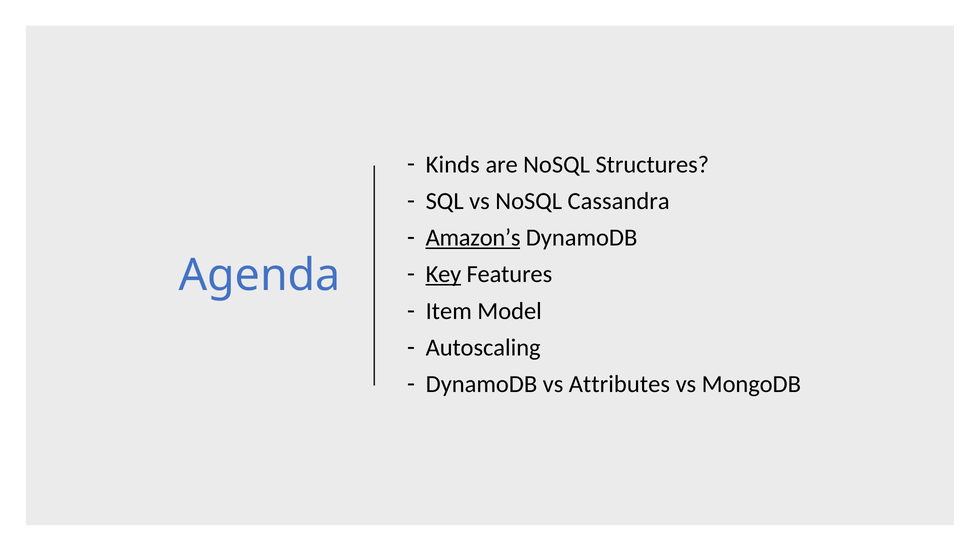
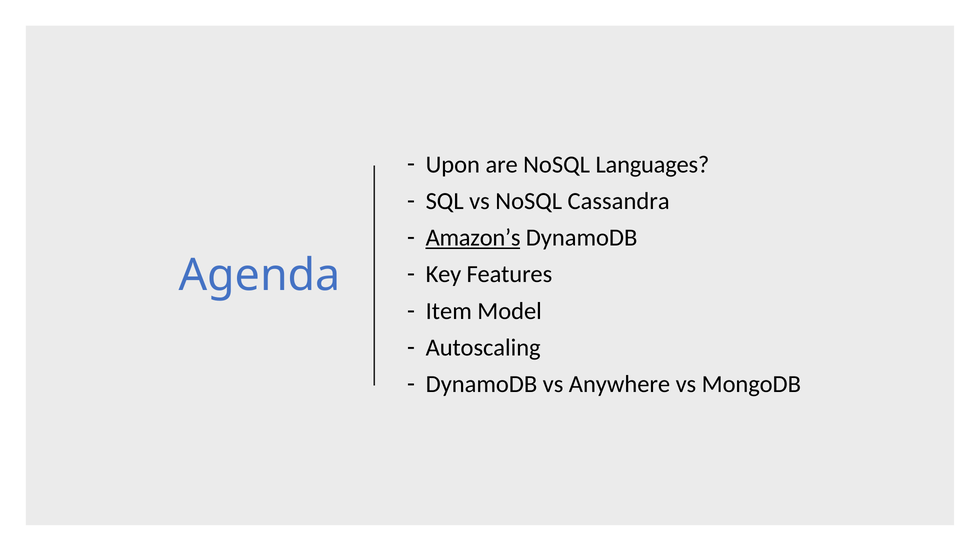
Kinds: Kinds -> Upon (453, 165)
Structures: Structures -> Languages (652, 165)
Key underline: present -> none (443, 275)
Attributes: Attributes -> Anywhere (620, 385)
